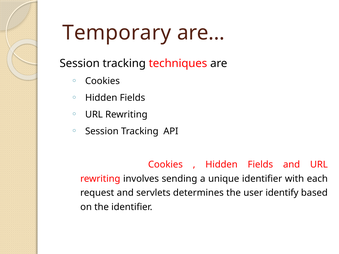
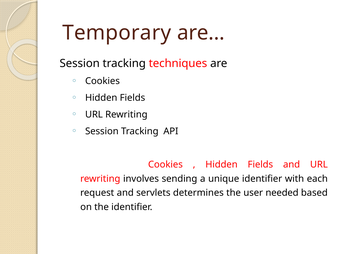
identify: identify -> needed (282, 193)
